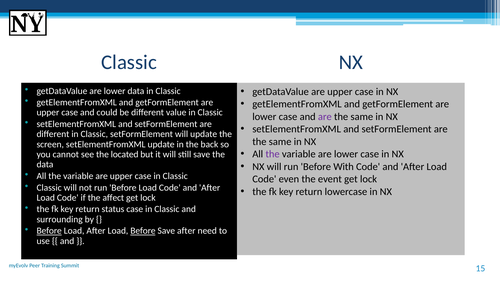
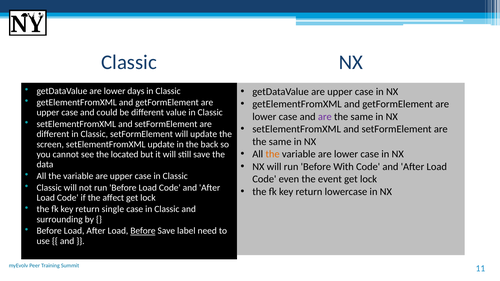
lower data: data -> days (136, 91)
the colour: purple -> orange (273, 154)
status: status -> single (113, 209)
Before underline: present -> none (49, 231)
Save after: after -> label (186, 231)
15: 15 -> 11 (480, 269)
